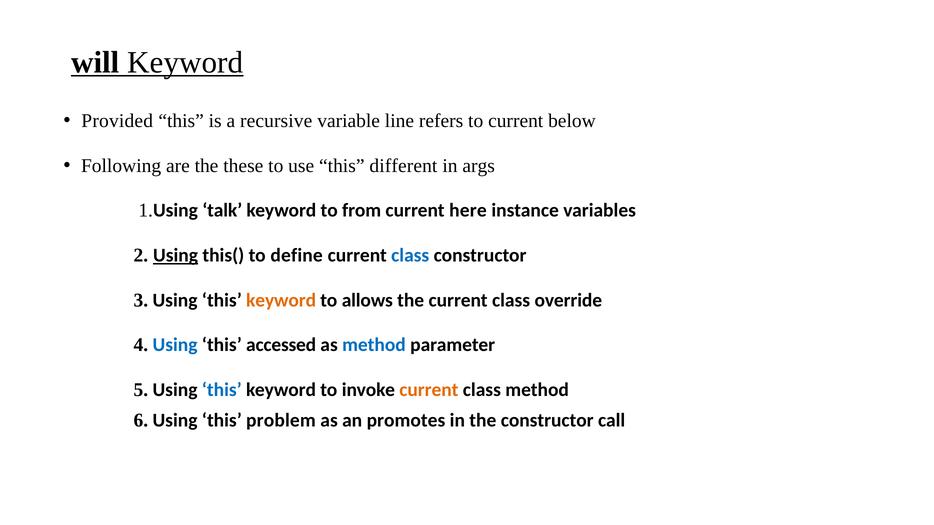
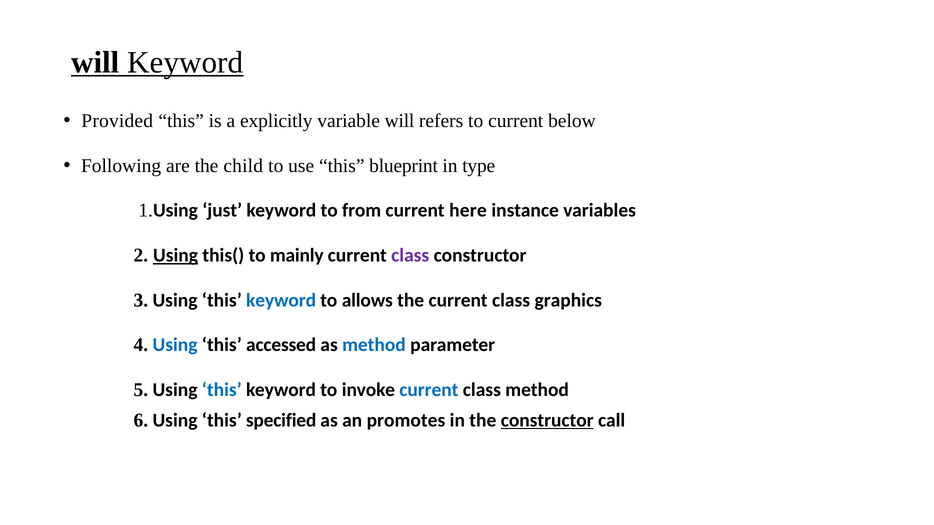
recursive: recursive -> explicitly (276, 121)
variable line: line -> will (400, 121)
these: these -> child (243, 166)
different: different -> blueprint (404, 166)
args: args -> type (479, 166)
talk: talk -> just (222, 211)
define: define -> mainly (297, 256)
class colour: blue -> purple (410, 256)
keyword colour: orange -> blue (281, 300)
override: override -> graphics (568, 300)
current colour: orange -> blue (429, 390)
problem: problem -> specified (281, 420)
constructor underline: none -> present (547, 420)
